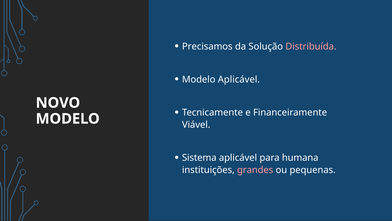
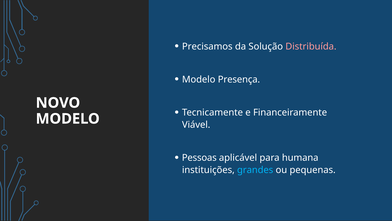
Modelo Aplicável: Aplicável -> Presença (239, 79)
Sistema: Sistema -> Pessoas (199, 158)
grandes colour: pink -> light blue (255, 170)
